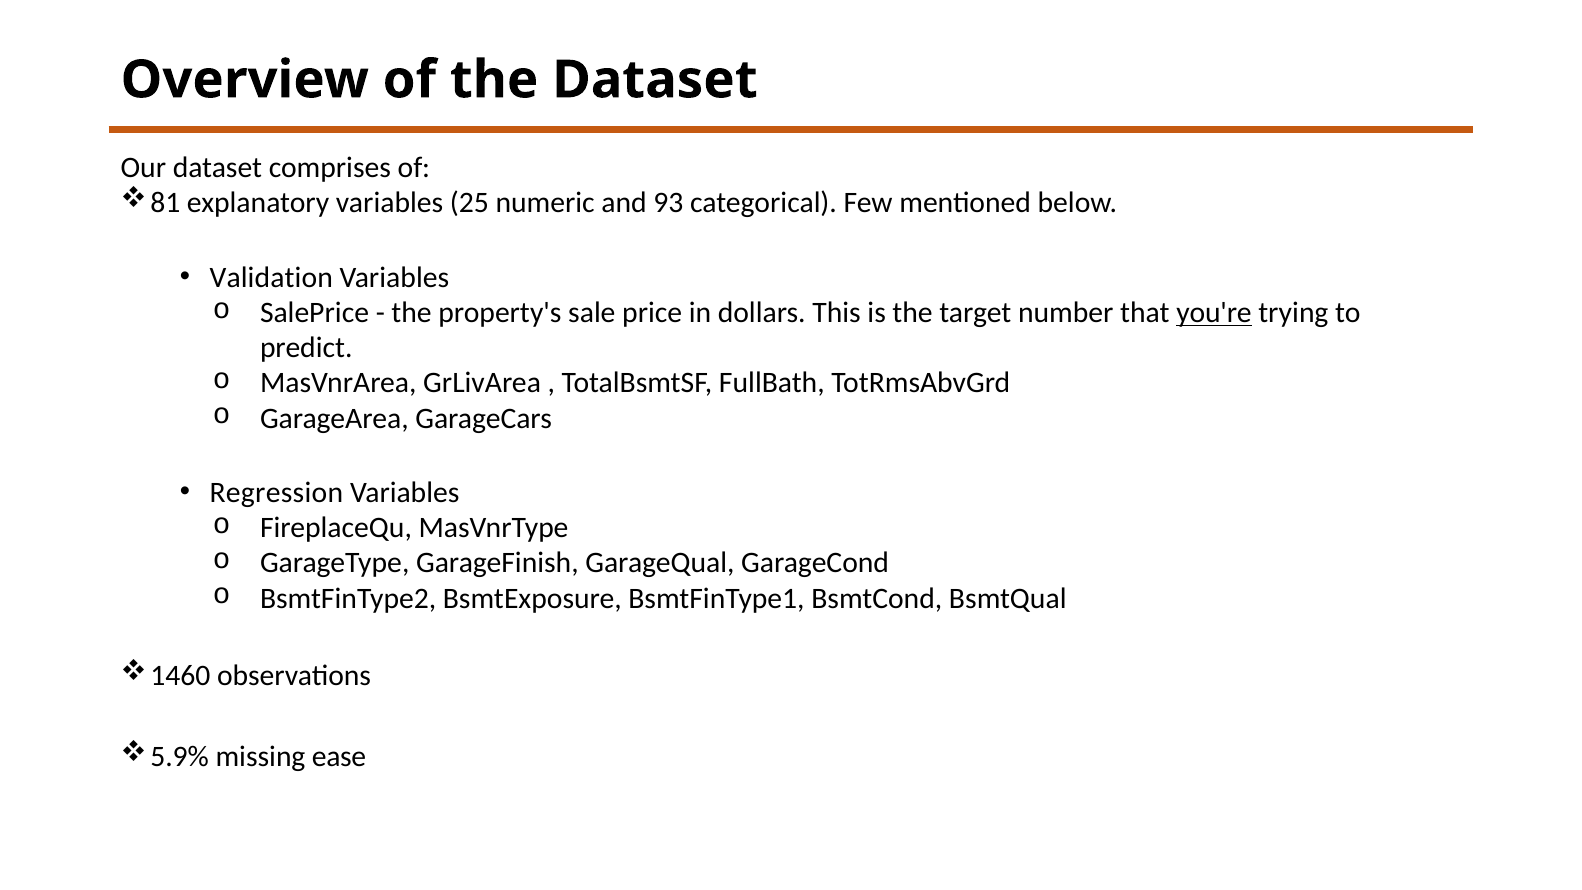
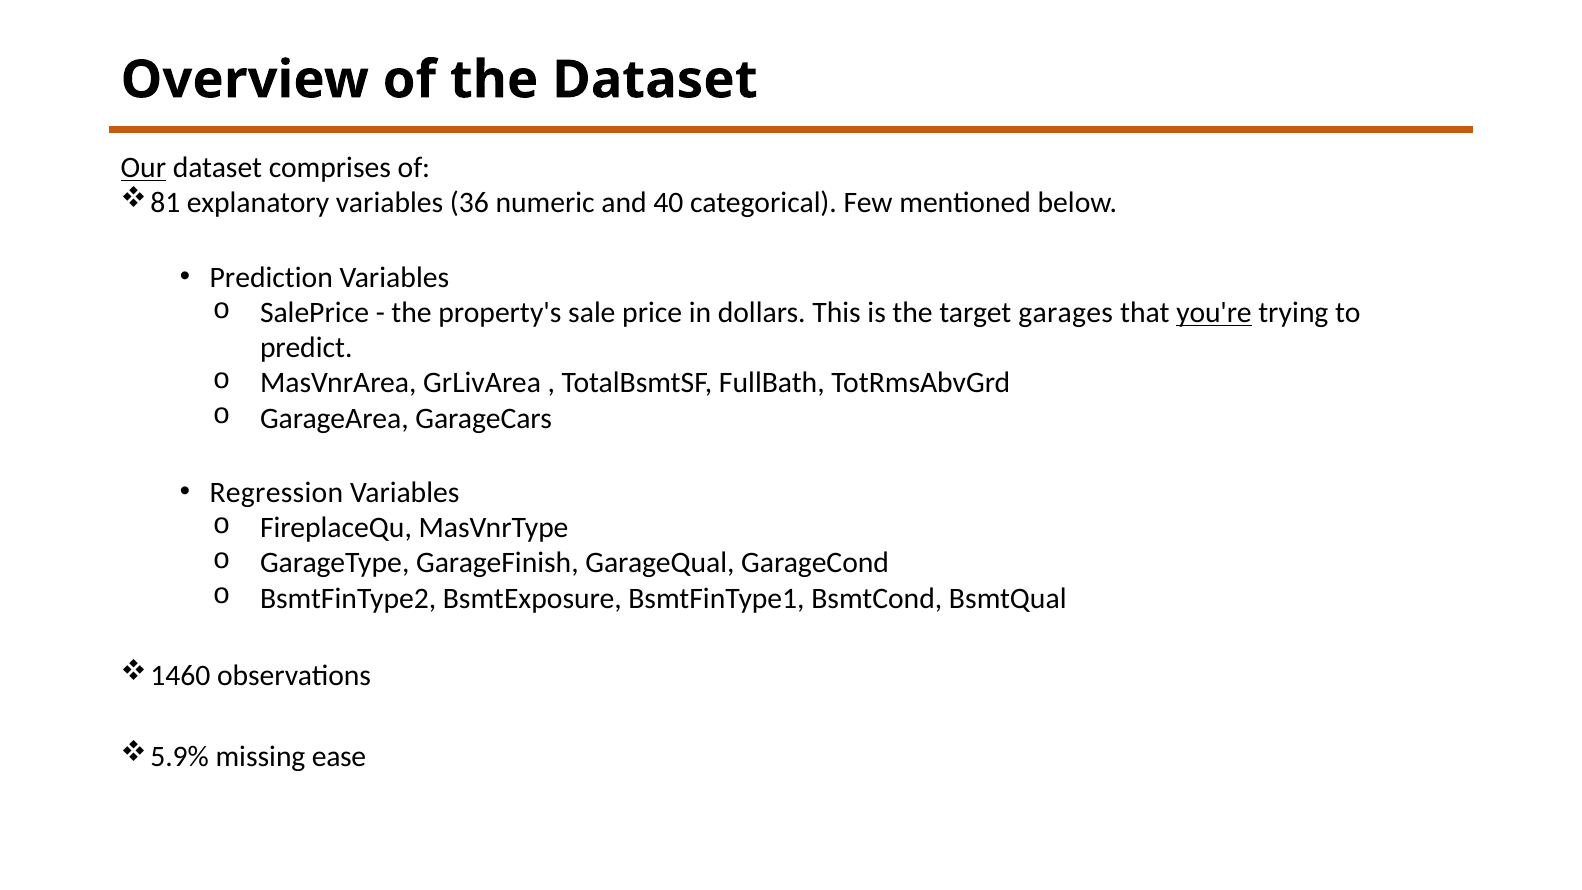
Our underline: none -> present (143, 168)
25: 25 -> 36 (469, 203)
93: 93 -> 40 (668, 203)
Validation: Validation -> Prediction (271, 277)
number: number -> garages (1066, 313)
